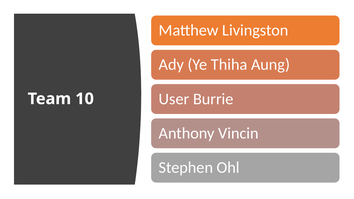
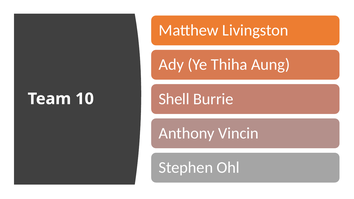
User: User -> Shell (174, 99)
